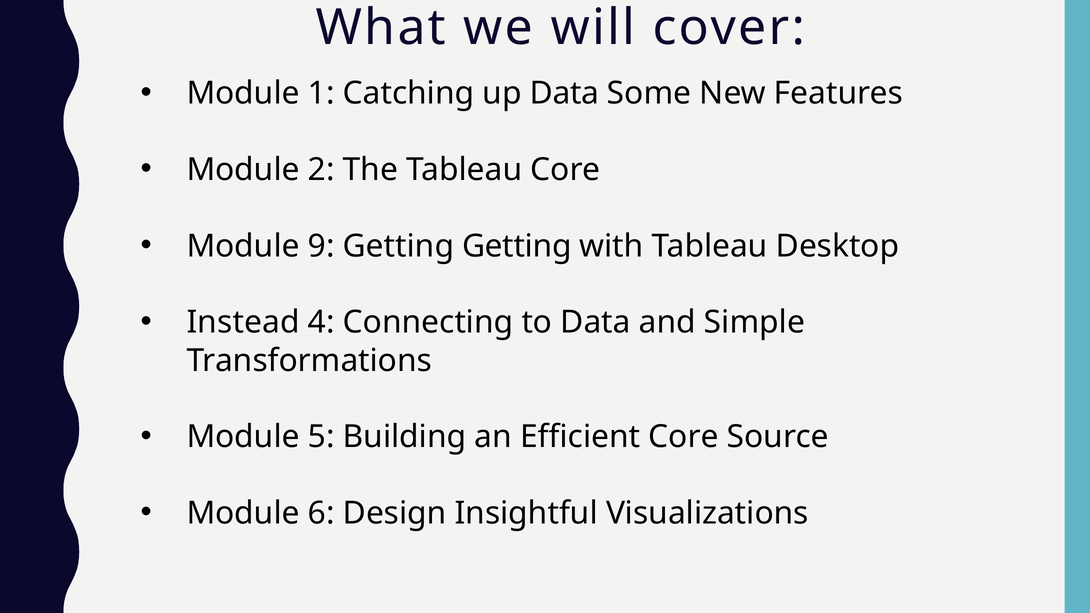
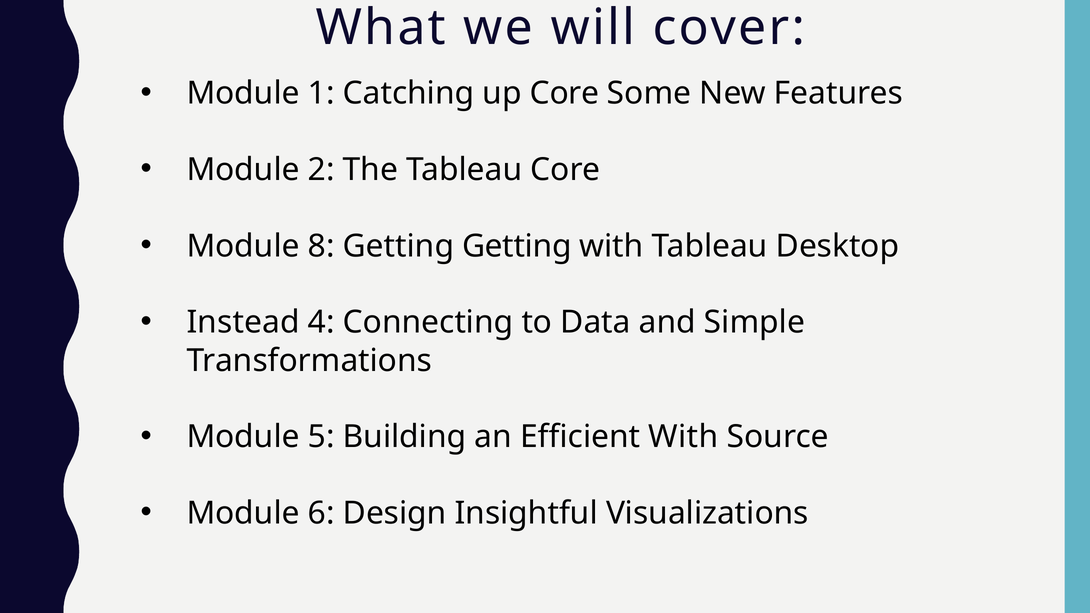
up Data: Data -> Core (564, 93)
9: 9 -> 8 (321, 246)
Efficient Core: Core -> With (683, 437)
